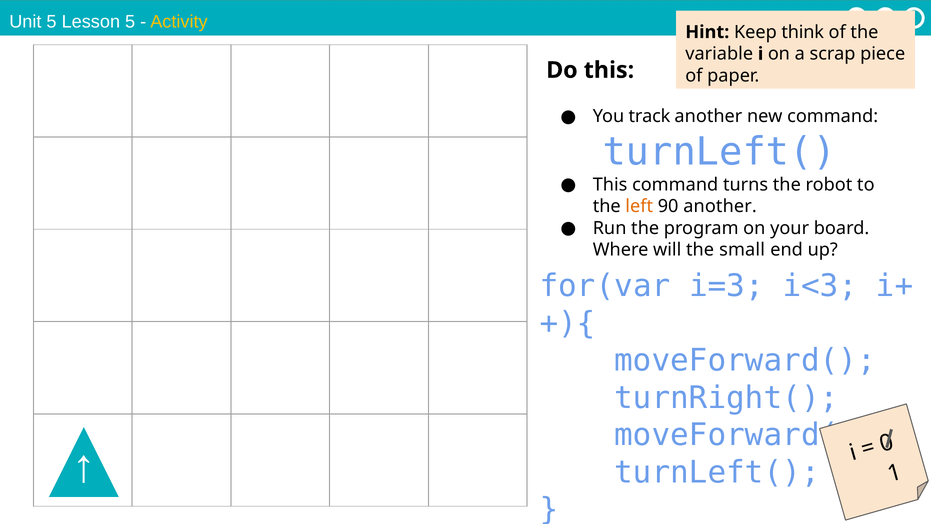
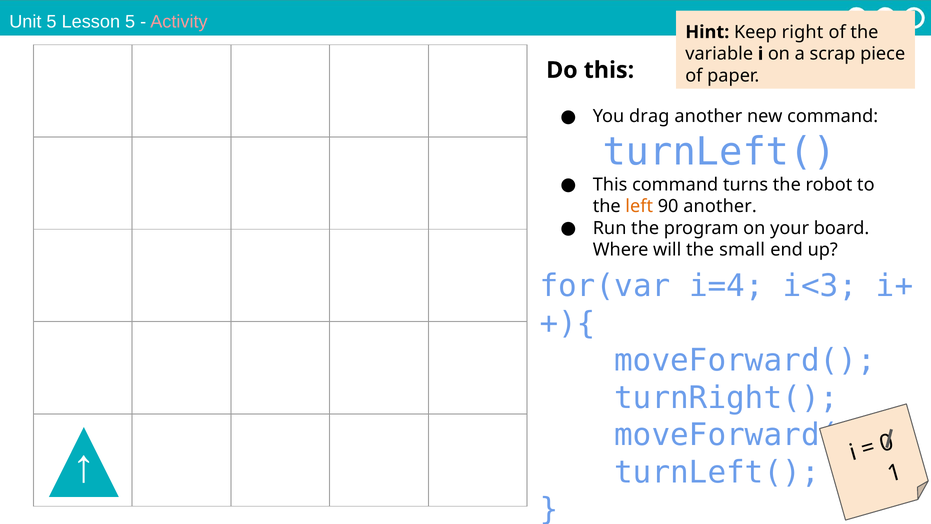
Activity colour: yellow -> pink (179, 22)
think: think -> right (803, 32)
track: track -> drag (649, 116)
i=3: i=3 -> i=4 (726, 286)
